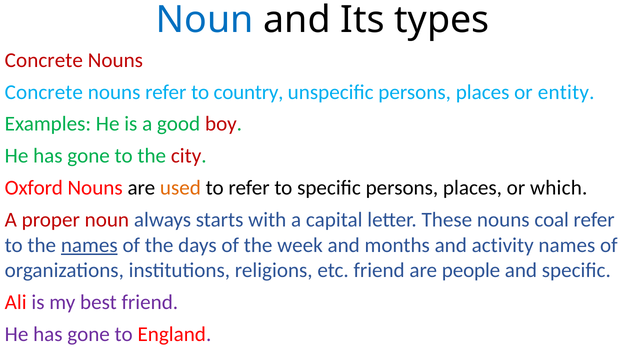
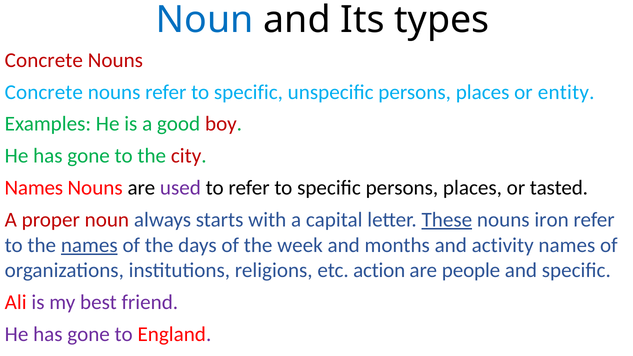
nouns refer to country: country -> specific (248, 92)
Oxford: Oxford -> Names (34, 188)
used colour: orange -> purple (180, 188)
which: which -> tasted (559, 188)
These underline: none -> present (447, 220)
coal: coal -> iron (552, 220)
etc friend: friend -> action (379, 270)
